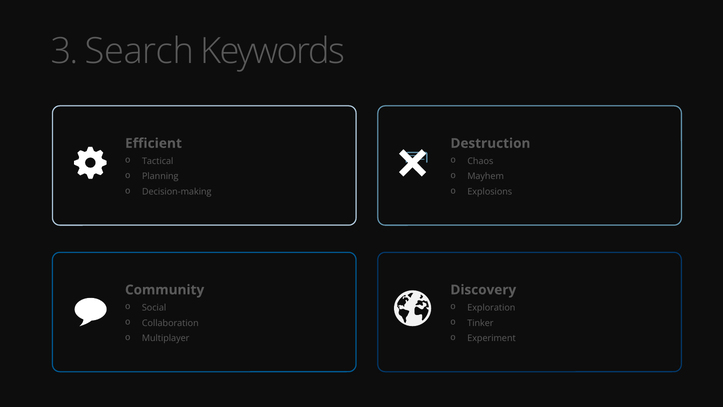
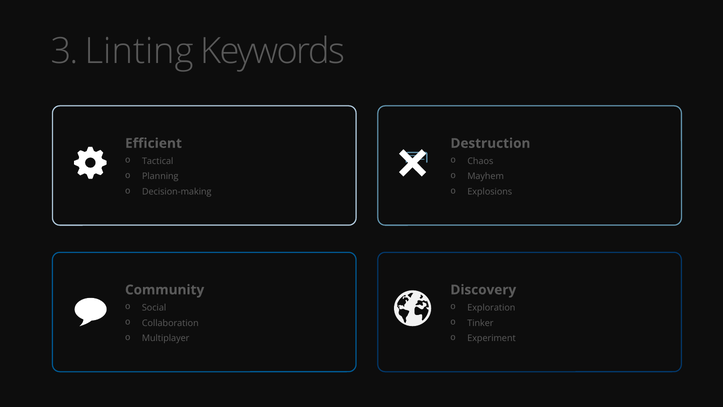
Search: Search -> Linting (139, 51)
